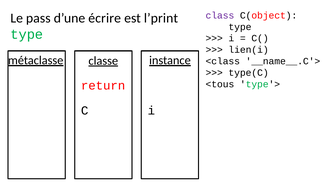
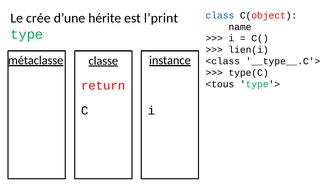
class colour: purple -> blue (220, 15)
pass: pass -> crée (38, 18)
écrire: écrire -> hérite (105, 18)
type: type -> name (240, 27)
__name__.C'>: __name__.C'> -> __type__.C'> (283, 61)
